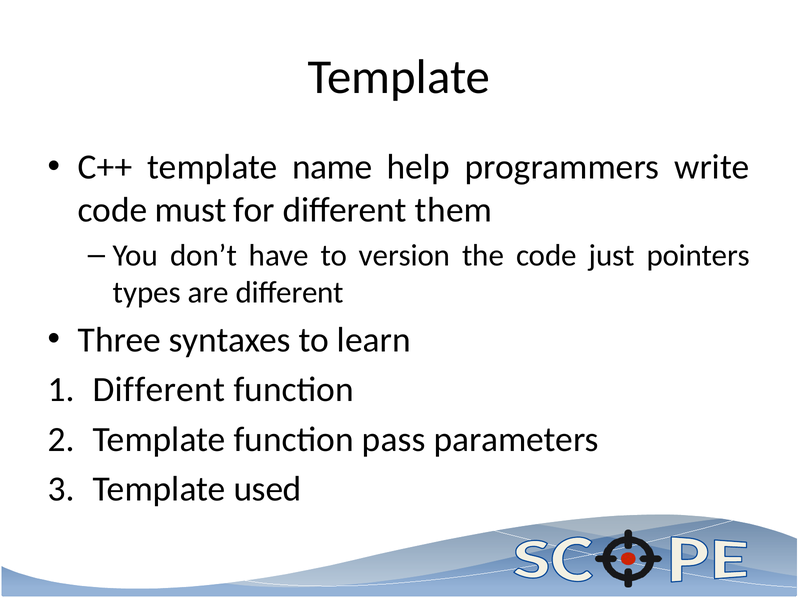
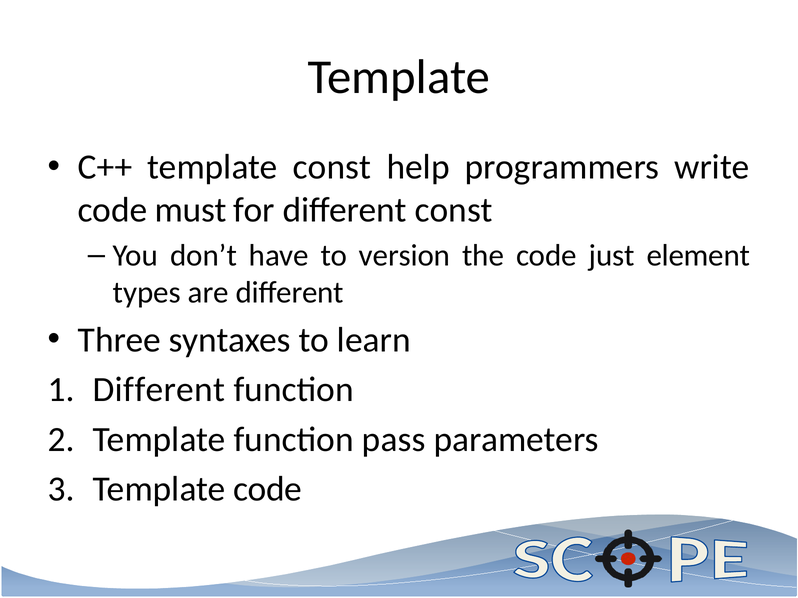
template name: name -> const (332, 167)
different them: them -> const (454, 210)
pointers: pointers -> element (698, 256)
Template used: used -> code (268, 489)
